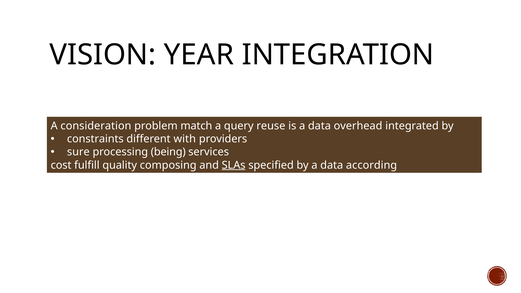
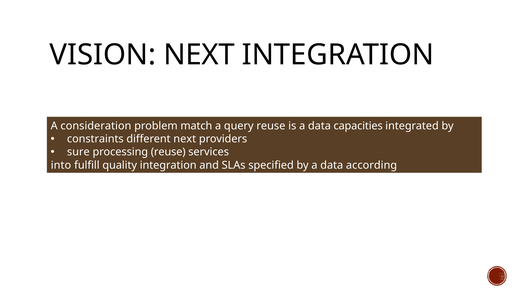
VISION YEAR: YEAR -> NEXT (199, 55)
overhead: overhead -> capacities (358, 126)
different with: with -> next (185, 139)
processing being: being -> reuse (168, 152)
cost: cost -> into (61, 165)
quality composing: composing -> integration (168, 165)
SLAs underline: present -> none (234, 165)
